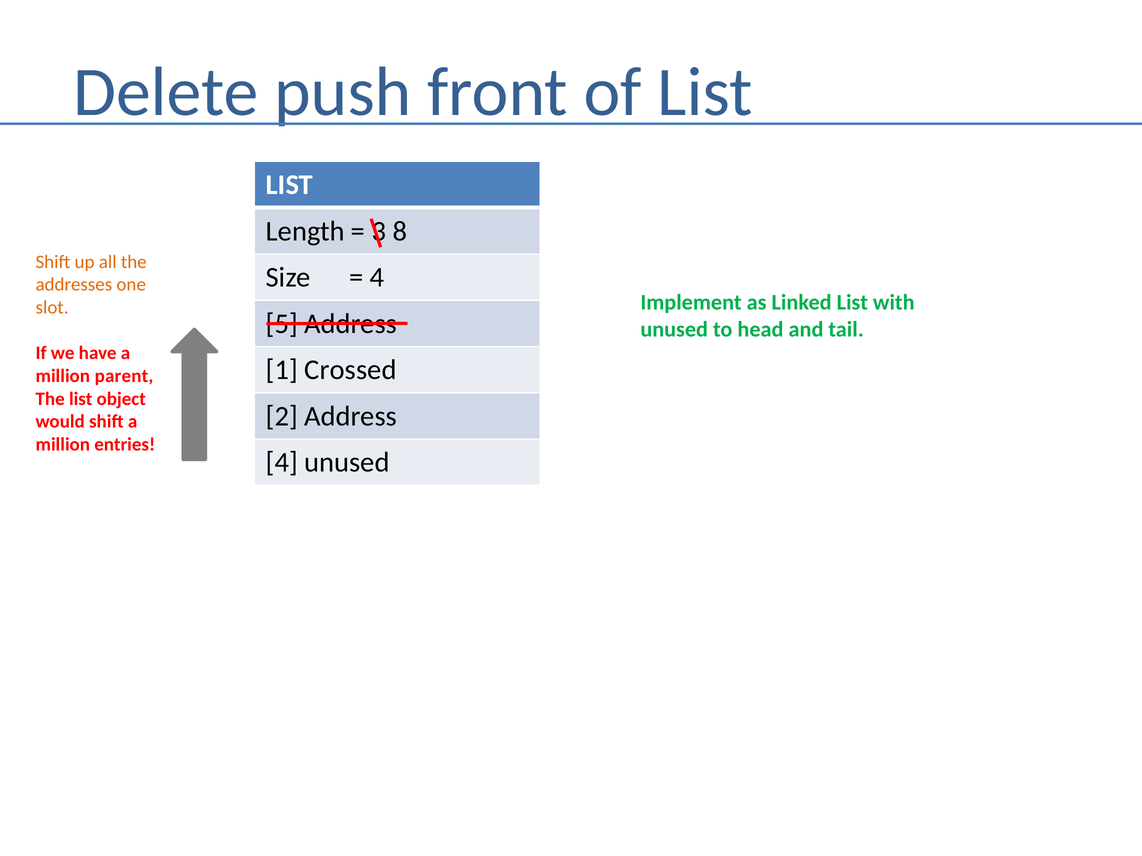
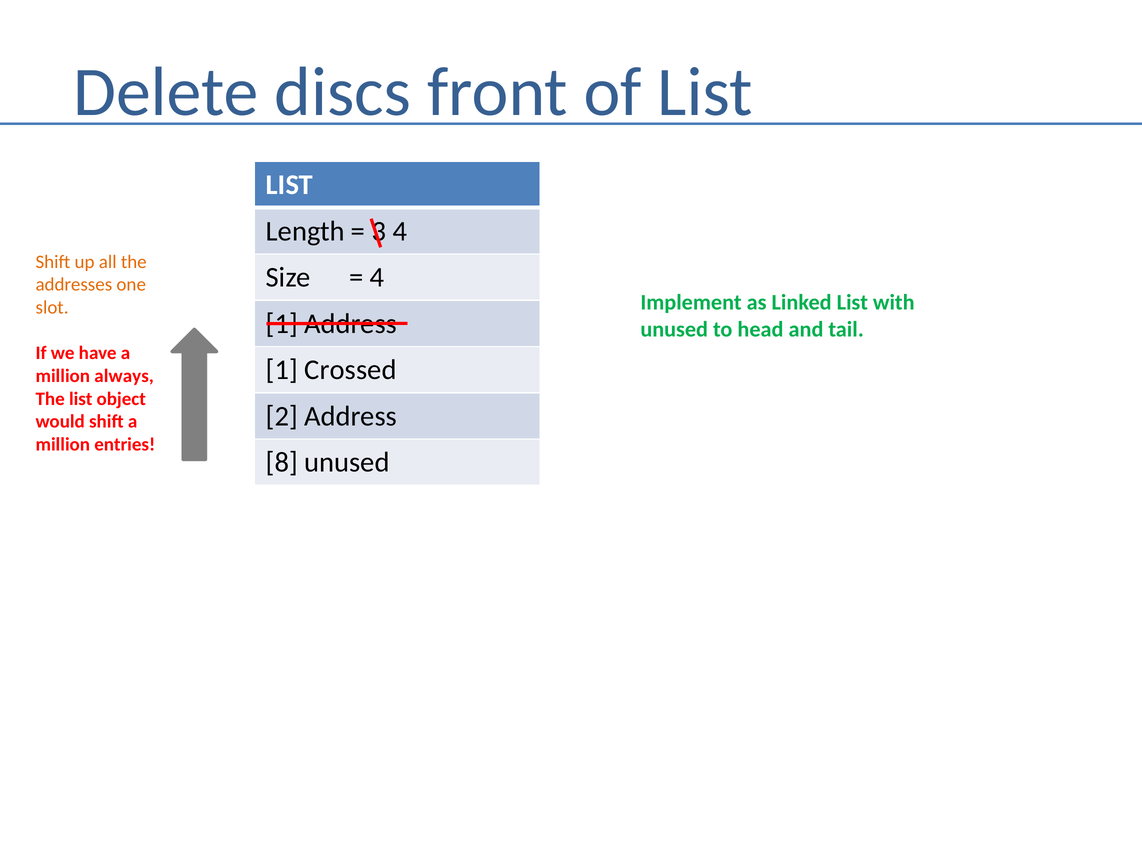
push: push -> discs (343, 92)
3 8: 8 -> 4 (400, 231)
5: 5 -> 1 (282, 324)
parent: parent -> always (124, 376)
4: 4 -> 8 (282, 463)
